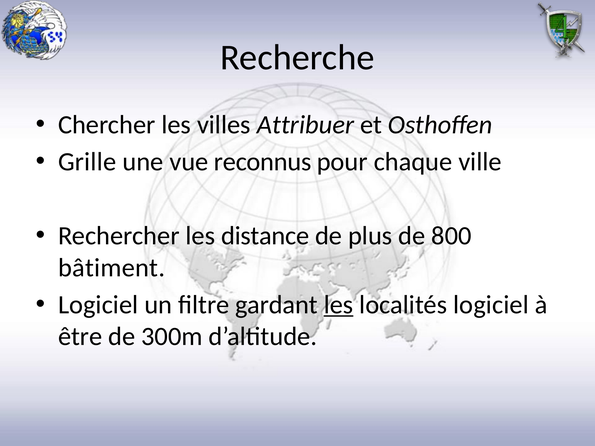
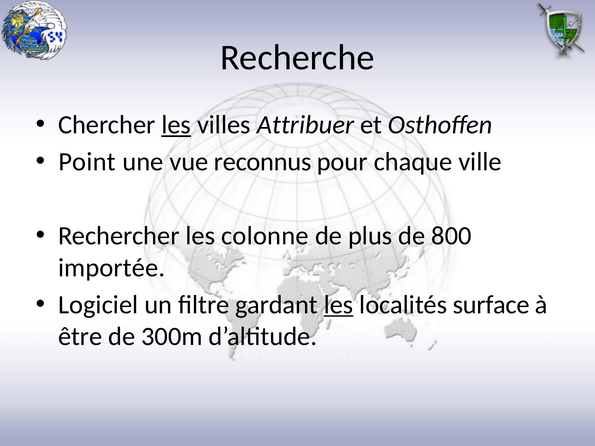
les underline: none -> present (176, 125)
Grille: Grille -> Point (87, 162)
distance: distance -> colonne (265, 236)
bâtiment: bâtiment -> importée (112, 268)
localités logiciel: logiciel -> surface (491, 305)
